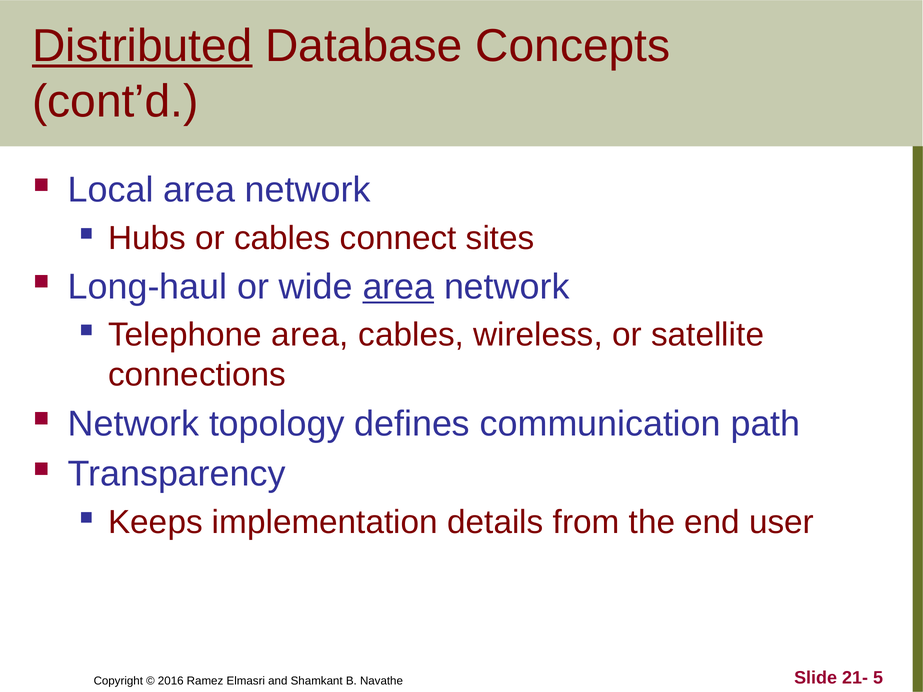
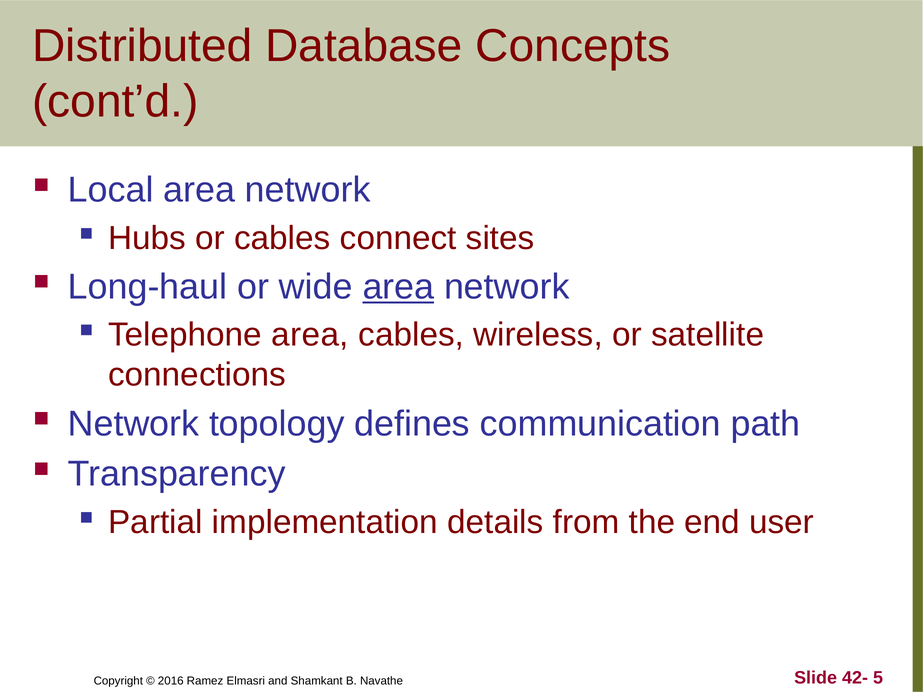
Distributed underline: present -> none (142, 46)
Keeps: Keeps -> Partial (155, 522)
21-: 21- -> 42- (855, 678)
